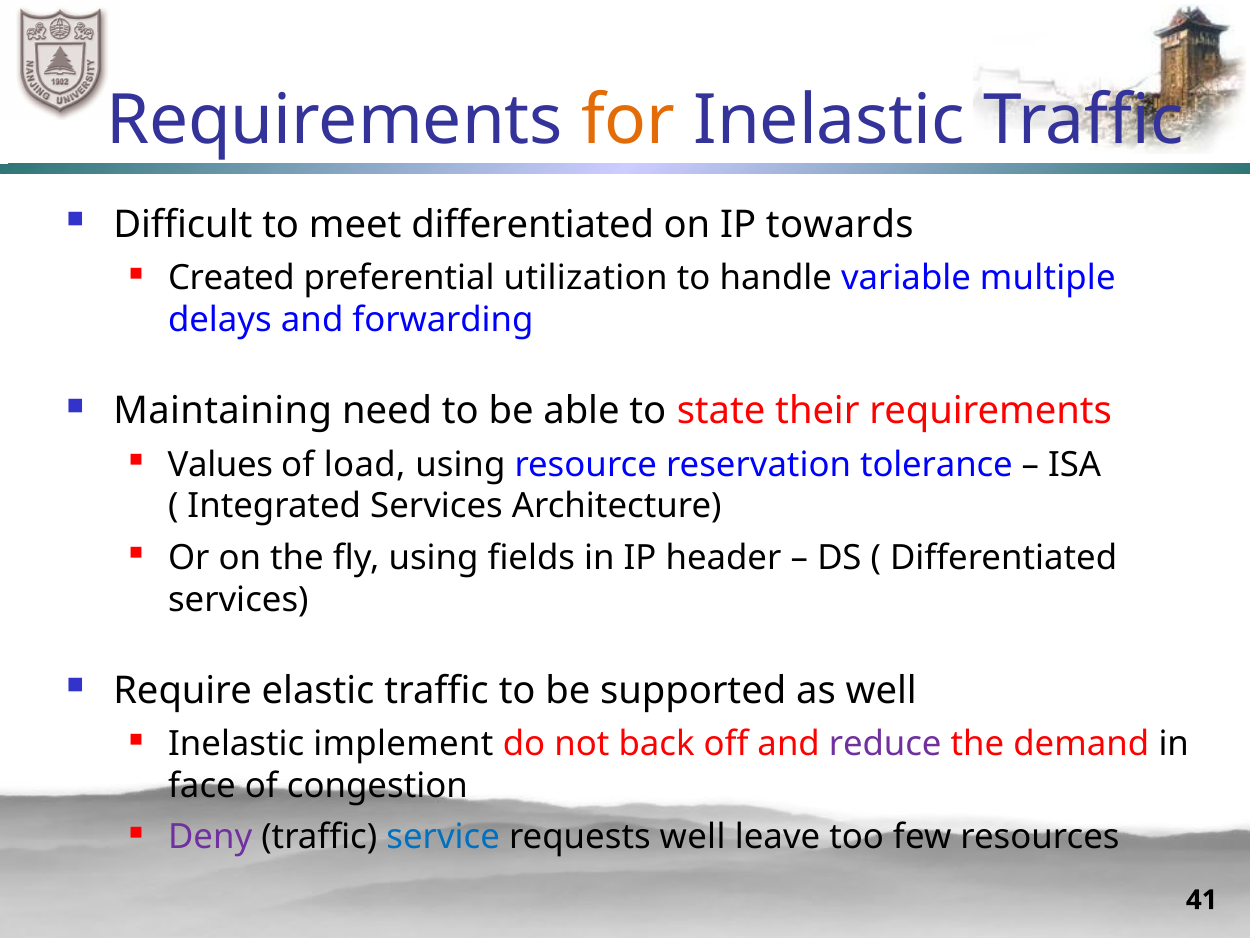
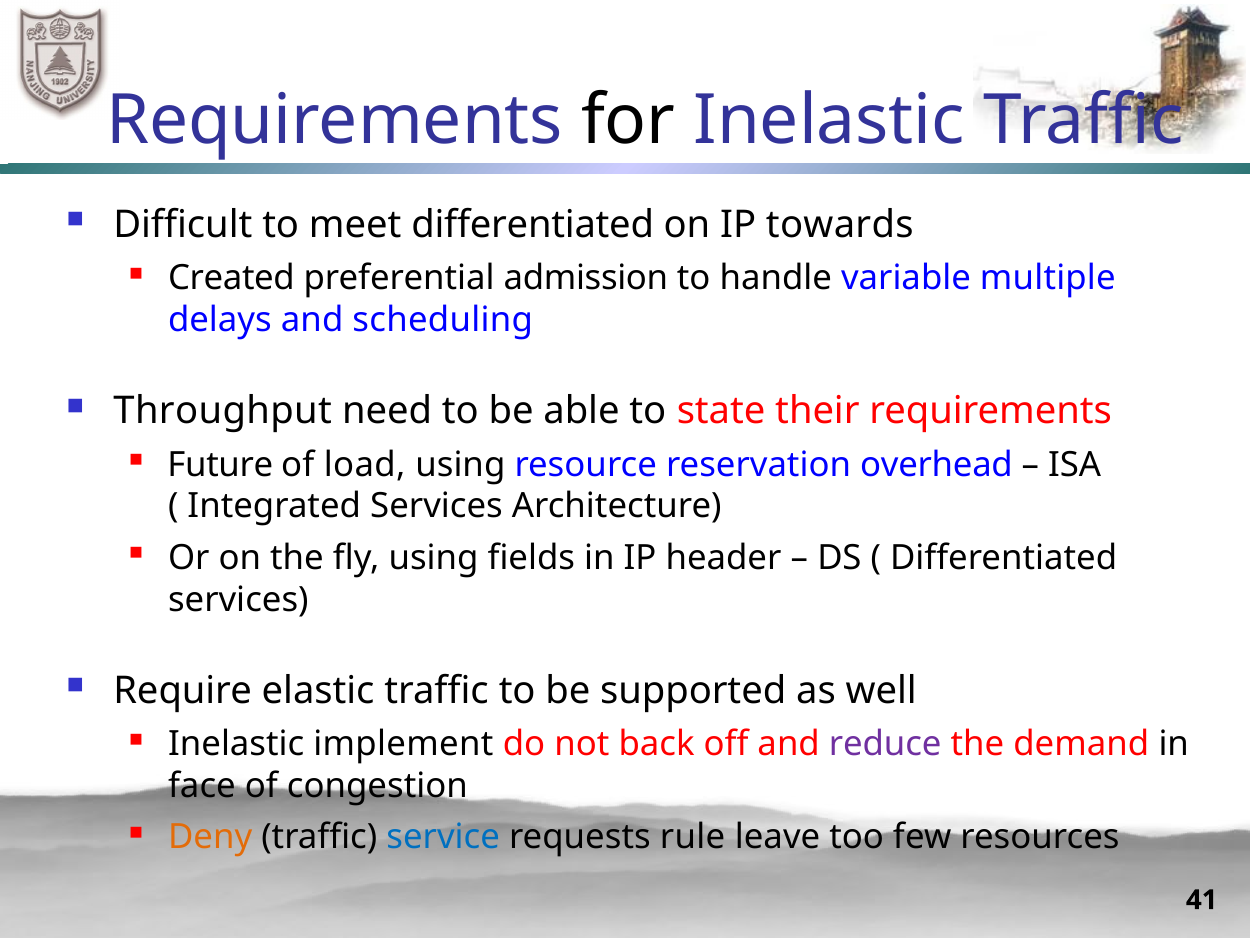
for colour: orange -> black (628, 121)
utilization: utilization -> admission (586, 278)
forwarding: forwarding -> scheduling (443, 320)
Maintaining: Maintaining -> Throughput (223, 411)
Values: Values -> Future (220, 464)
tolerance: tolerance -> overhead (936, 464)
Deny colour: purple -> orange (210, 837)
requests well: well -> rule (693, 837)
